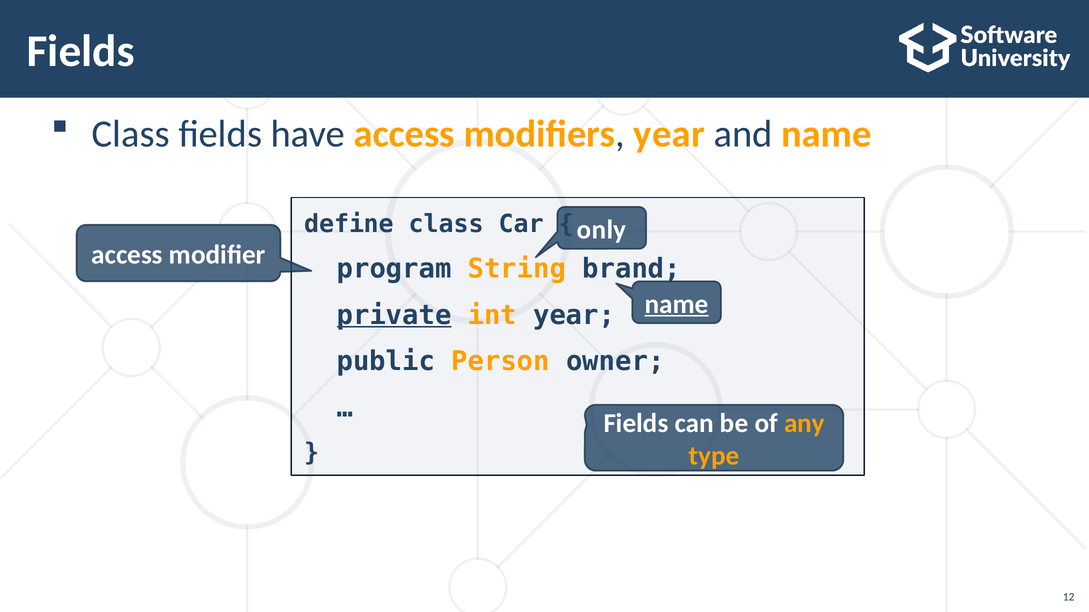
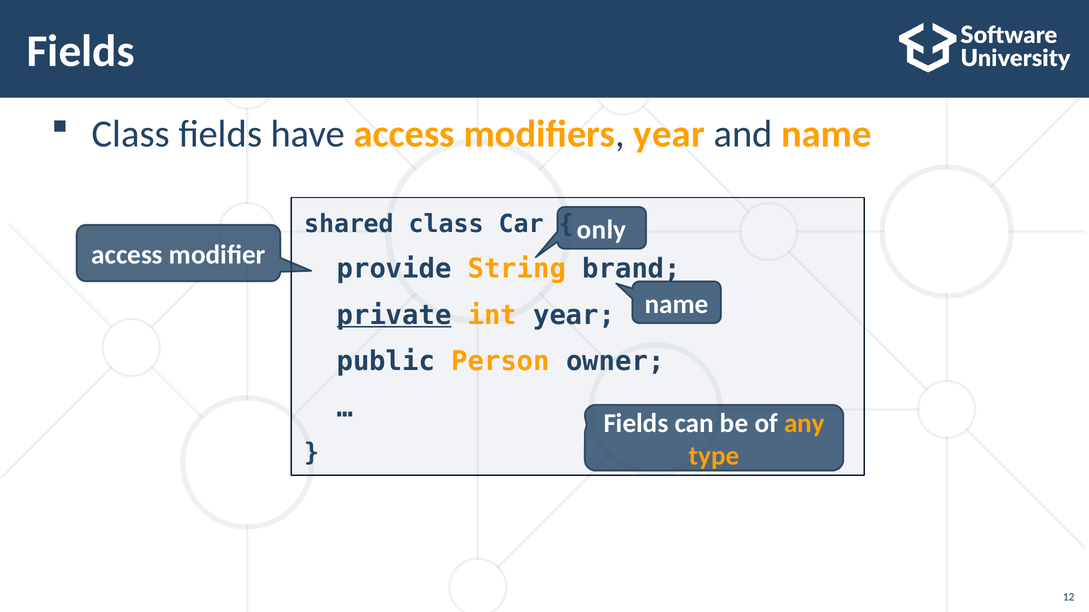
define: define -> shared (349, 224)
program: program -> provide (394, 269)
name underline: present -> none (677, 304)
